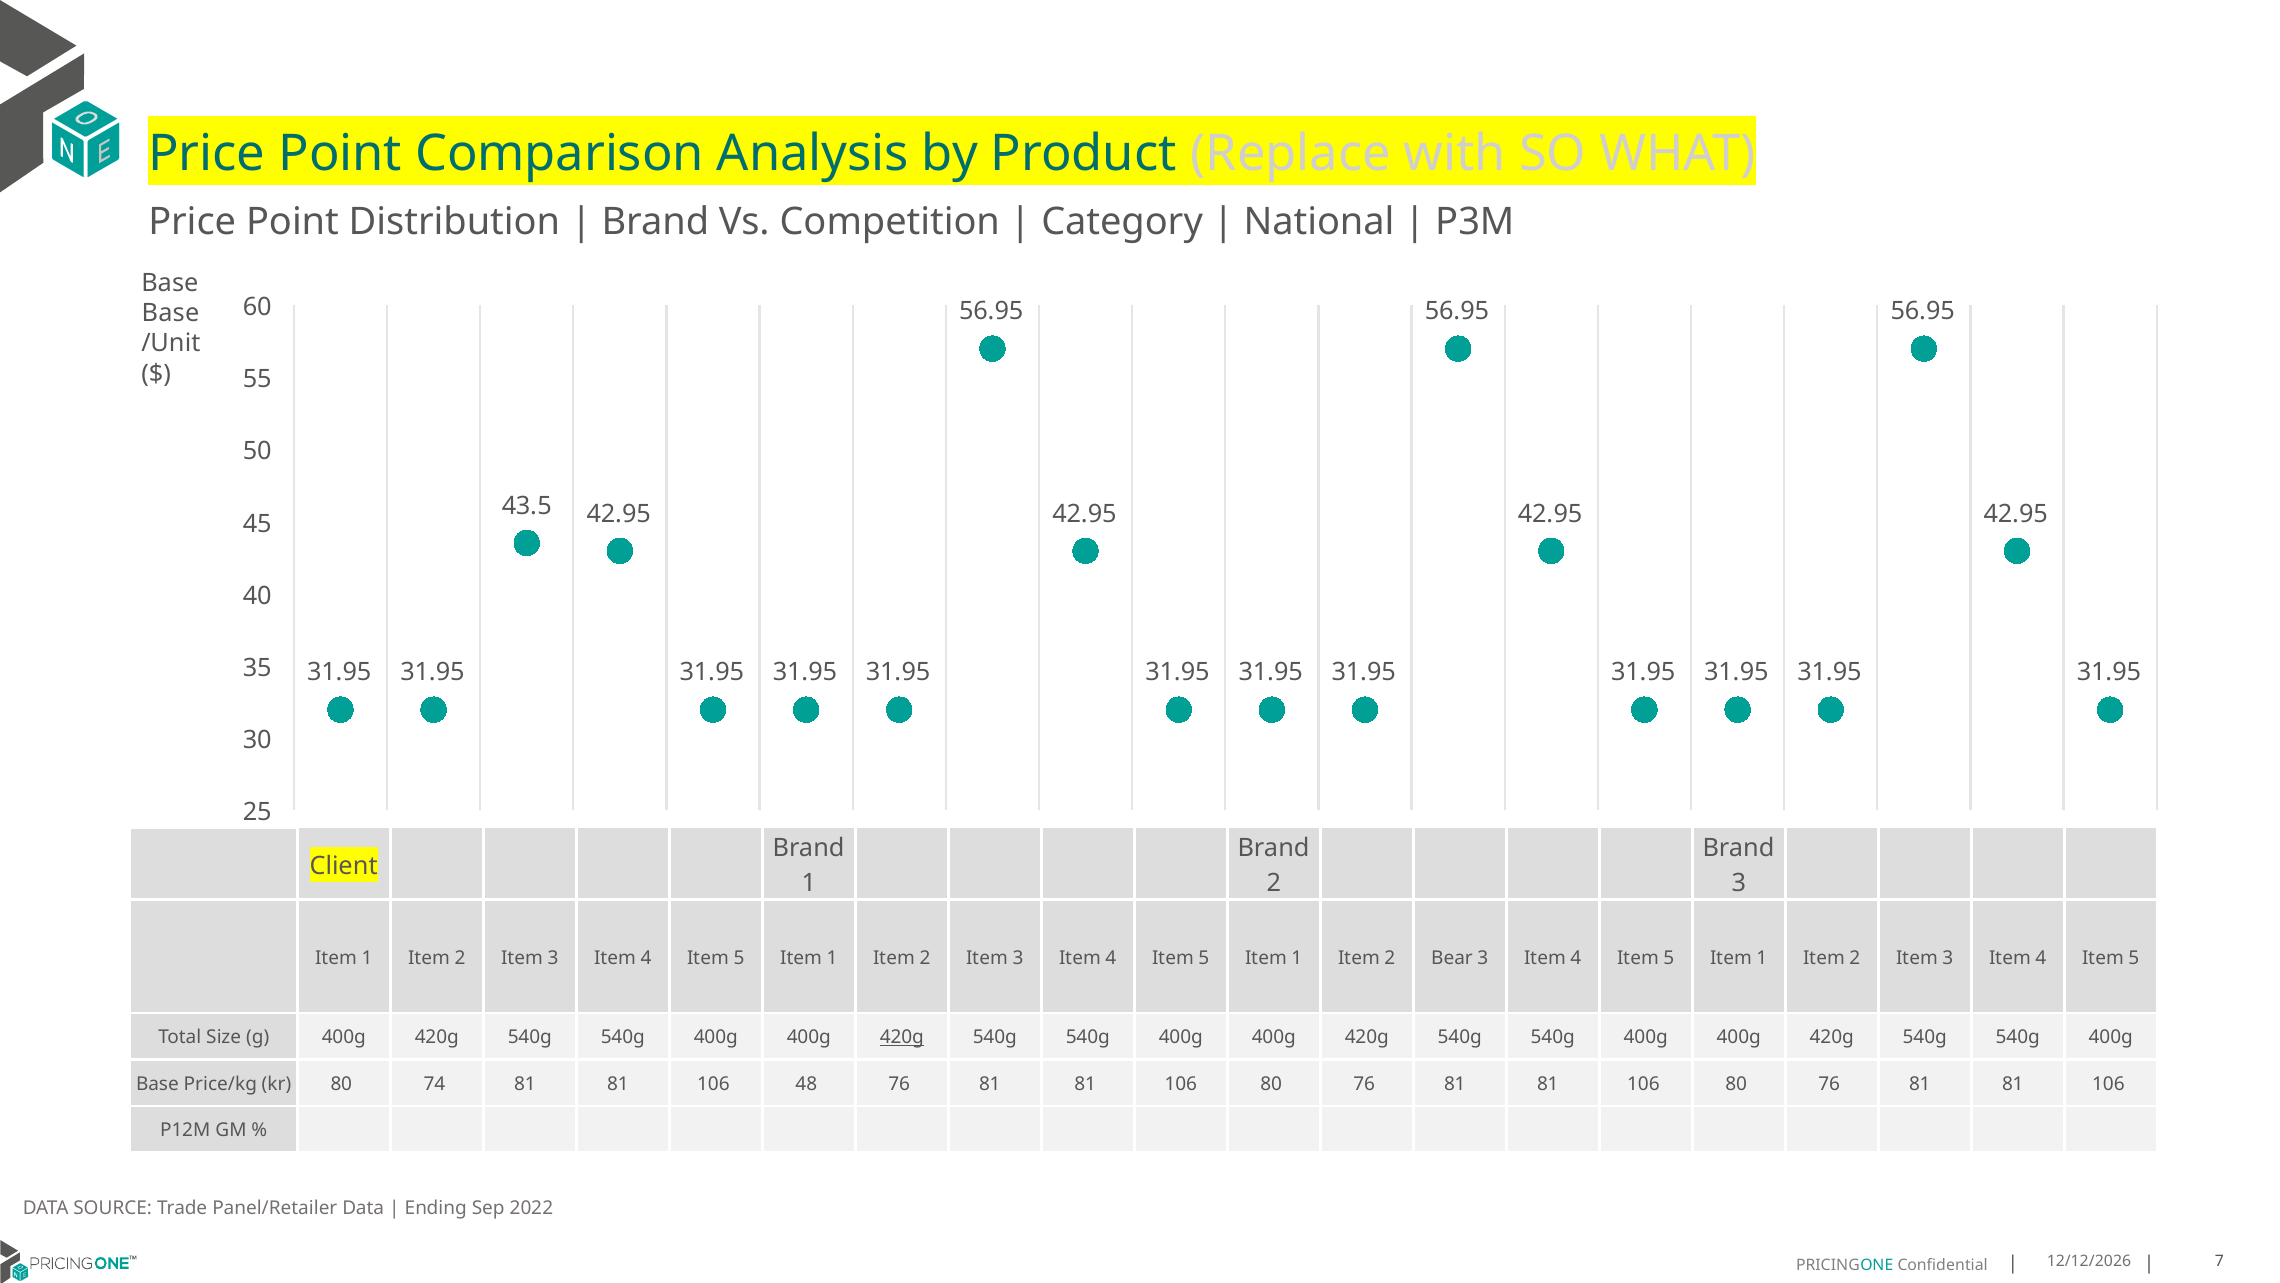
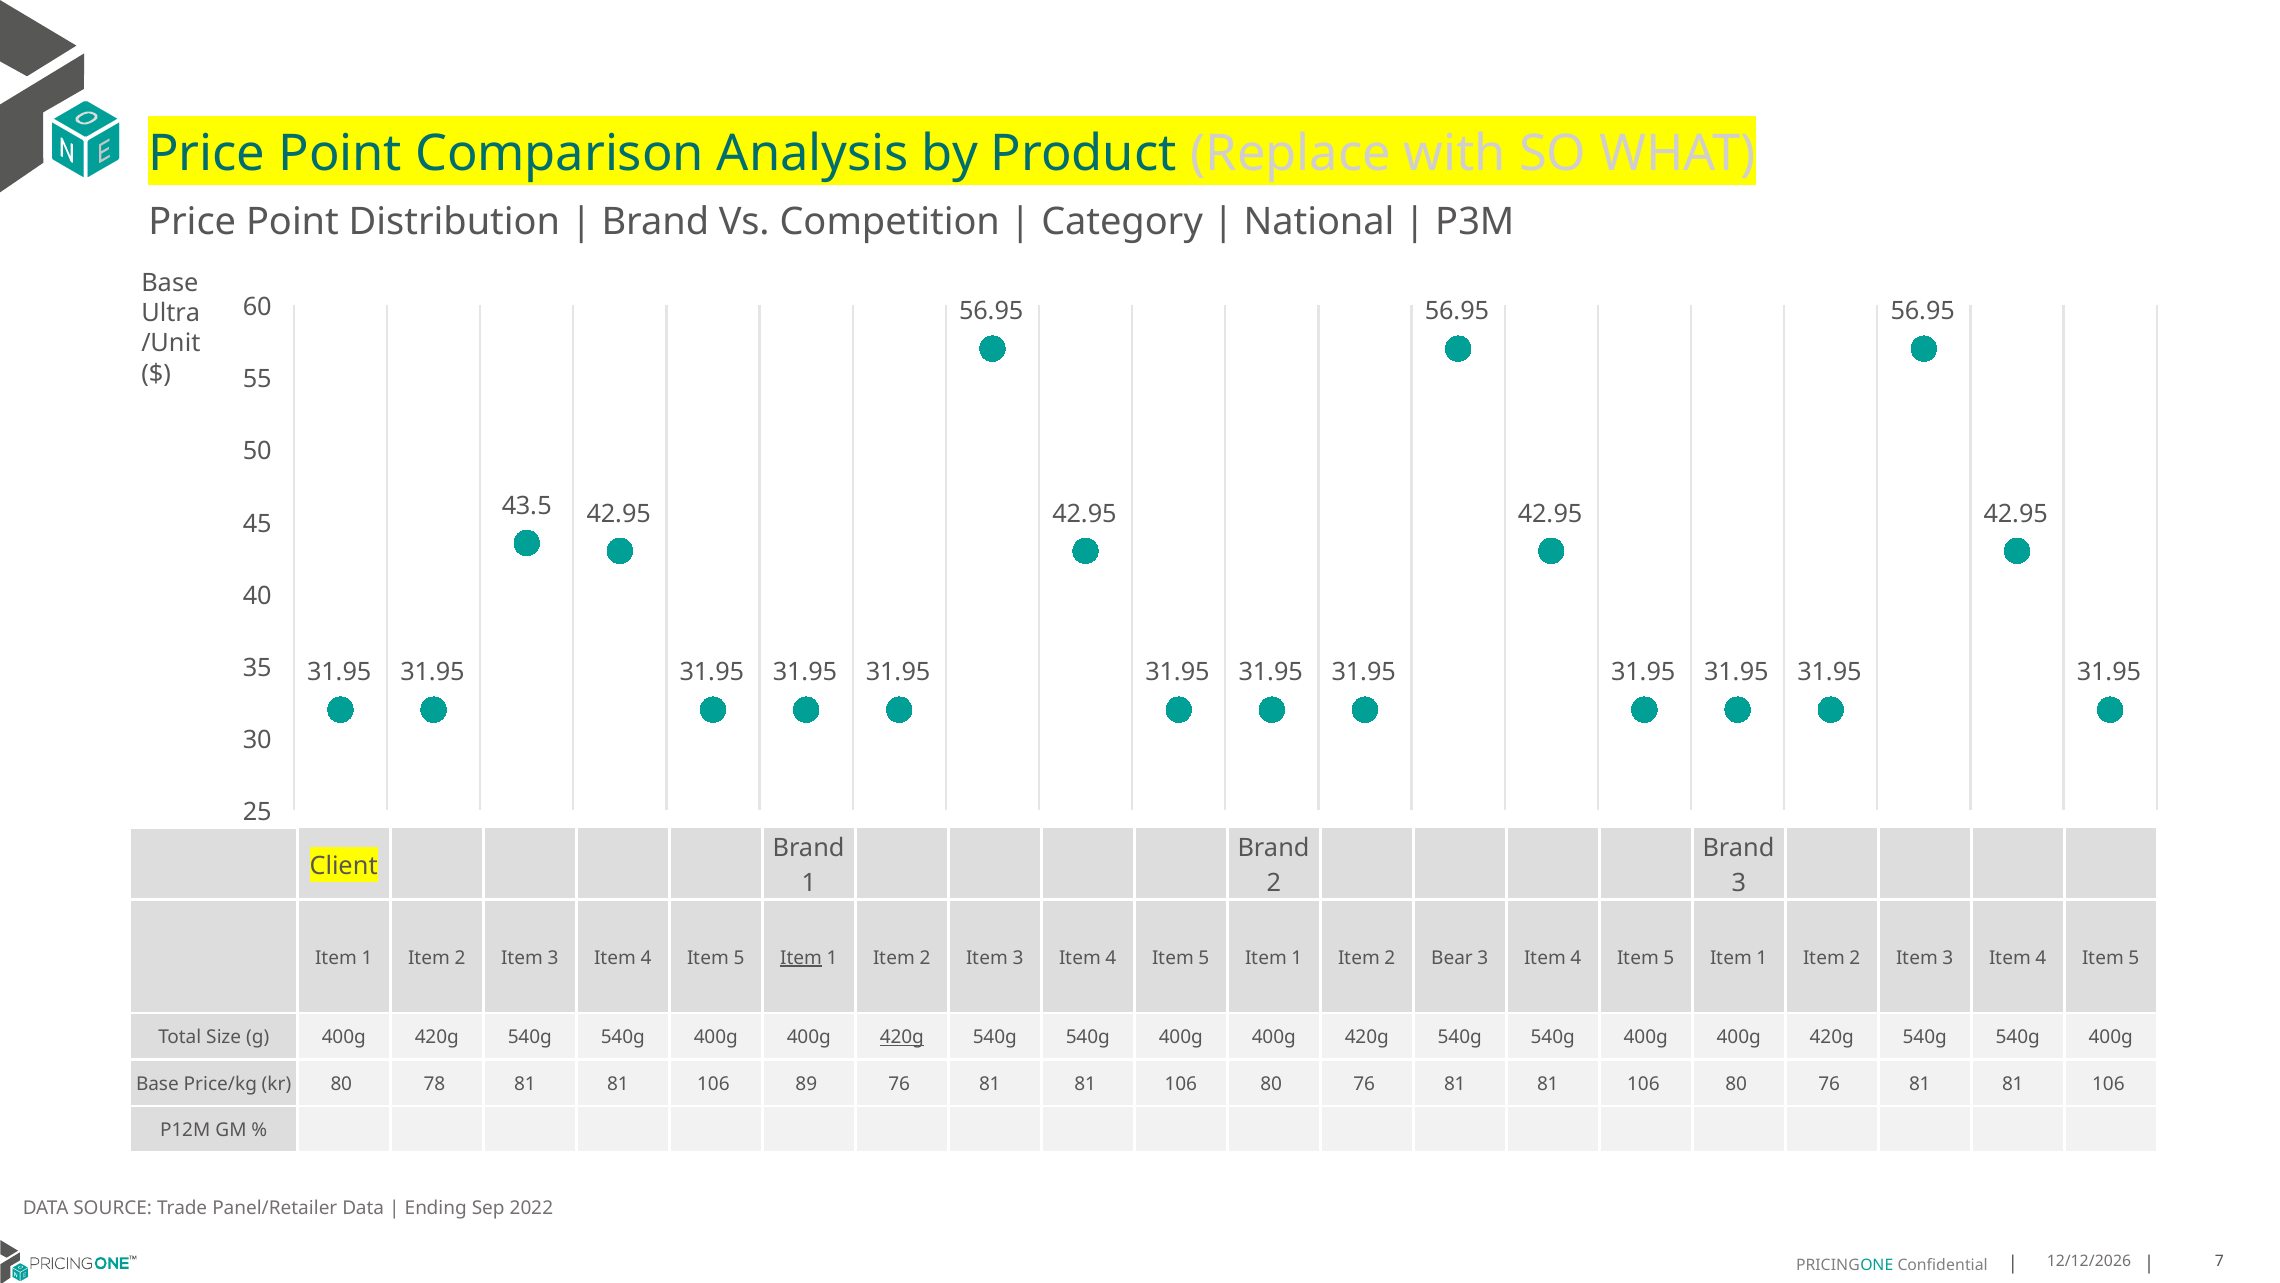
Base: Base -> Ultra (171, 313)
Item underline: none -> present (801, 957)
74: 74 -> 78 (434, 1084)
48: 48 -> 89 (806, 1084)
